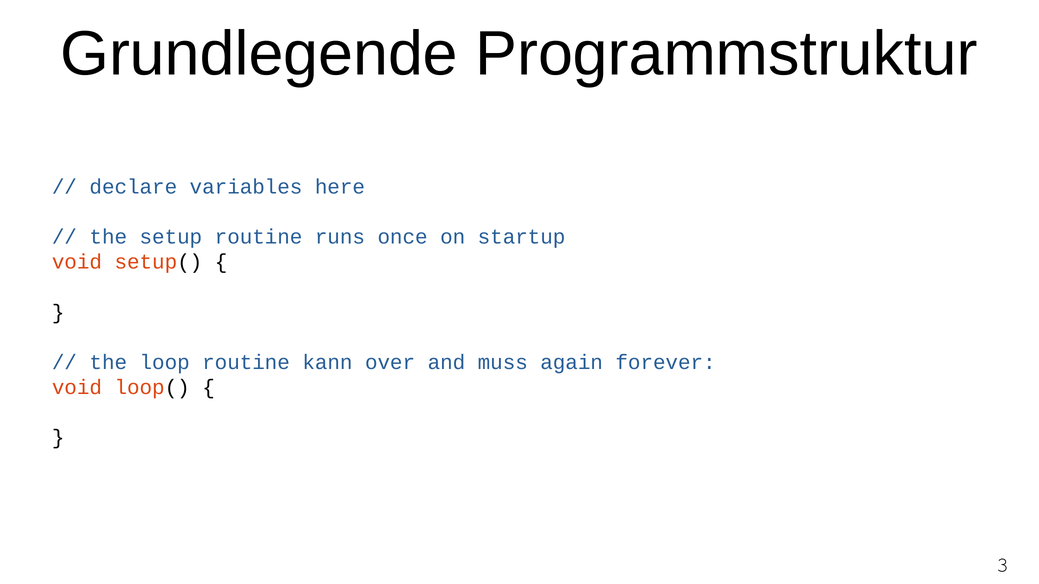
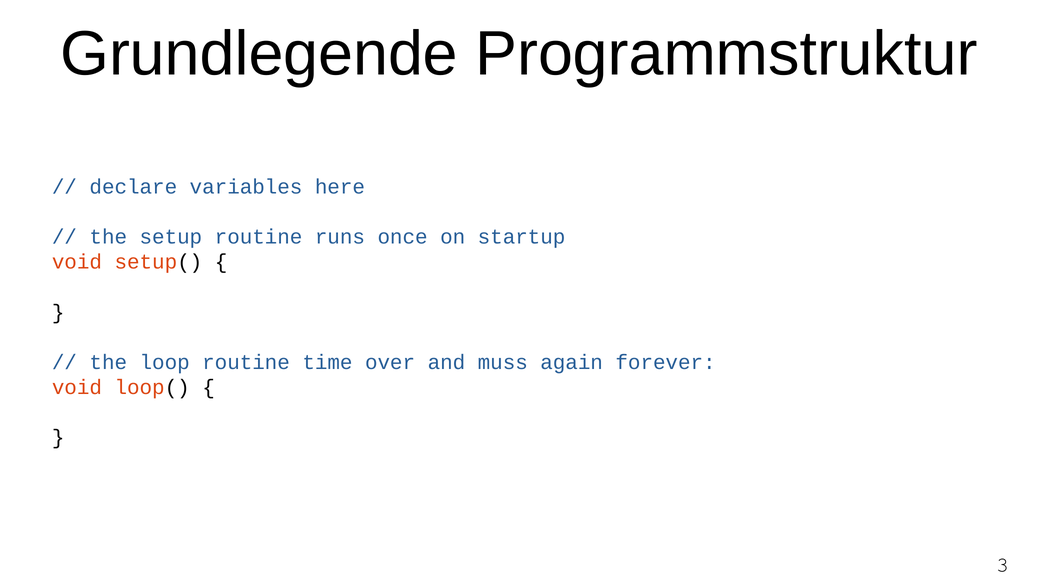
kann: kann -> time (327, 363)
